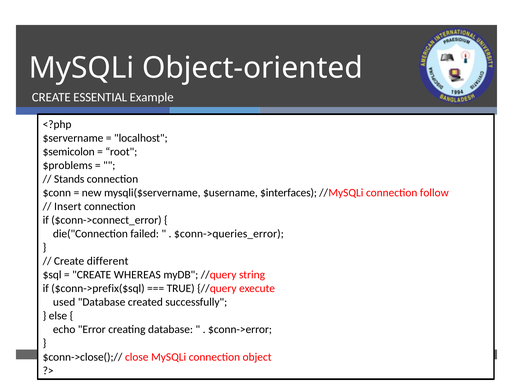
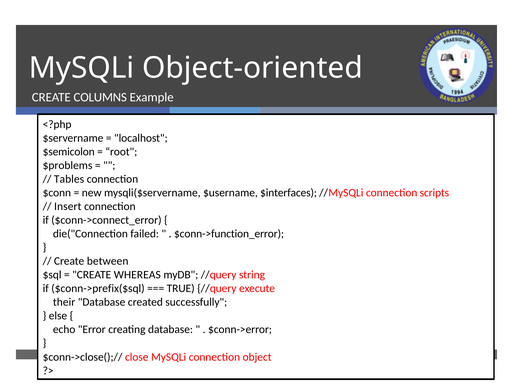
ESSENTIAL: ESSENTIAL -> COLUMNS (100, 97)
Stands: Stands -> Tables (69, 179)
follow: follow -> scripts (434, 193)
$conn->queries_error: $conn->queries_error -> $conn->function_error (229, 234)
different: different -> between (108, 261)
used: used -> their (64, 302)
